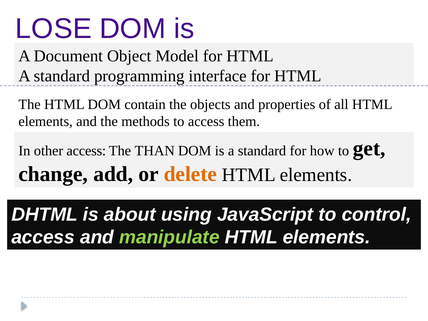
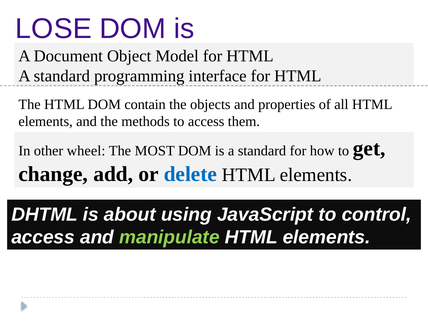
other access: access -> wheel (86, 151)
THAN: THAN -> MOST (155, 151)
delete colour: orange -> blue (190, 174)
